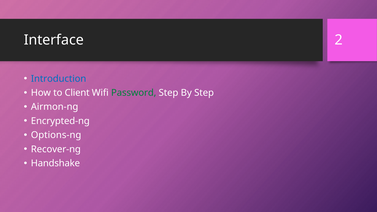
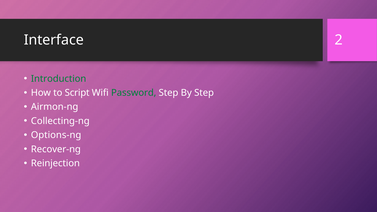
Introduction colour: blue -> green (59, 79)
Client: Client -> Script (77, 93)
Encrypted-ng: Encrypted-ng -> Collecting-ng (60, 121)
Handshake: Handshake -> Reinjection (55, 163)
